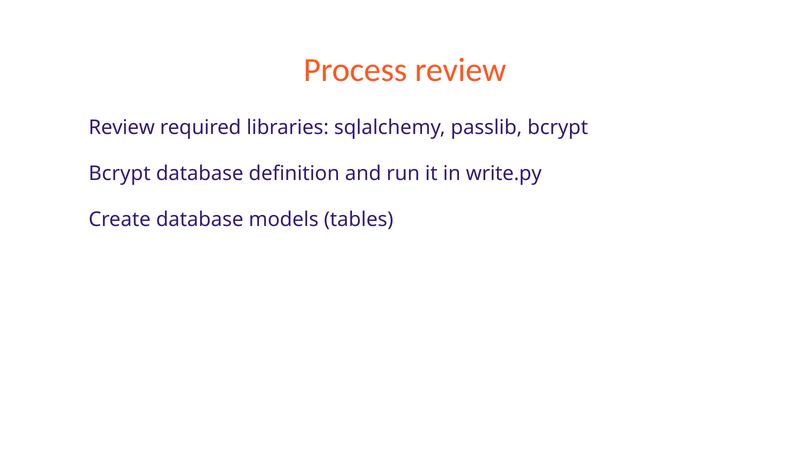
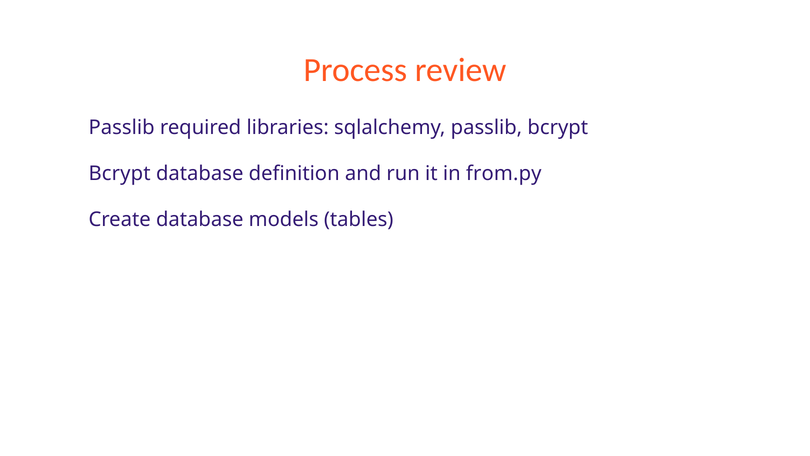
Review: Review -> Passlib (122, 127)
write.py: write.py -> from.py (504, 173)
